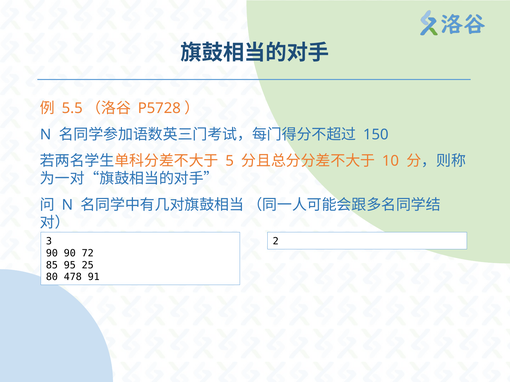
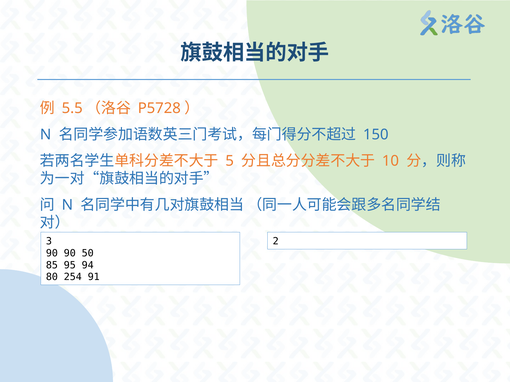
72: 72 -> 50 (88, 254)
25: 25 -> 94 (88, 265)
478: 478 -> 254 (73, 277)
